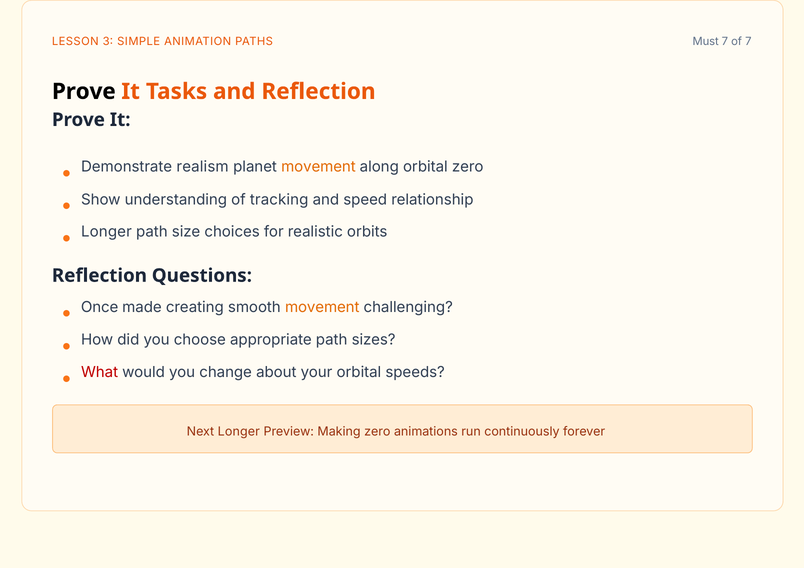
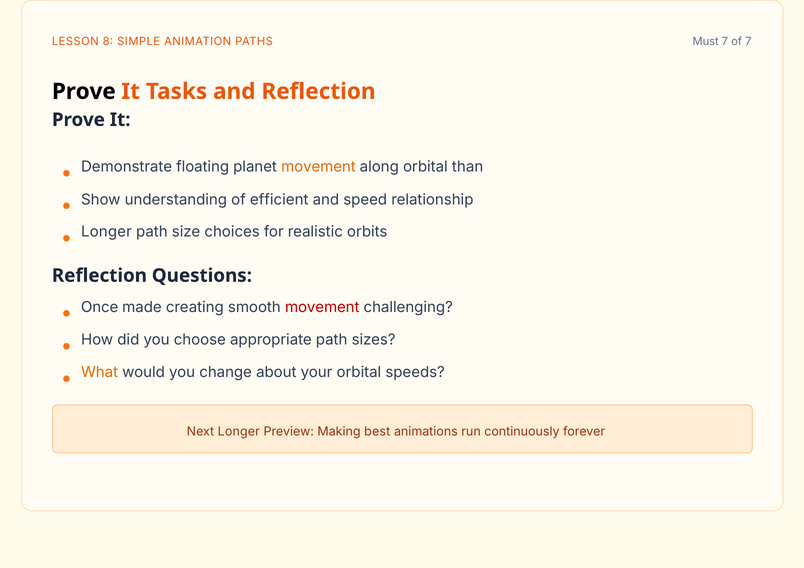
3: 3 -> 8 (108, 41)
realism: realism -> floating (203, 167)
orbital zero: zero -> than (468, 167)
tracking: tracking -> efficient (279, 200)
movement colour: orange -> red (322, 307)
What colour: red -> orange (100, 372)
Making zero: zero -> best (377, 432)
